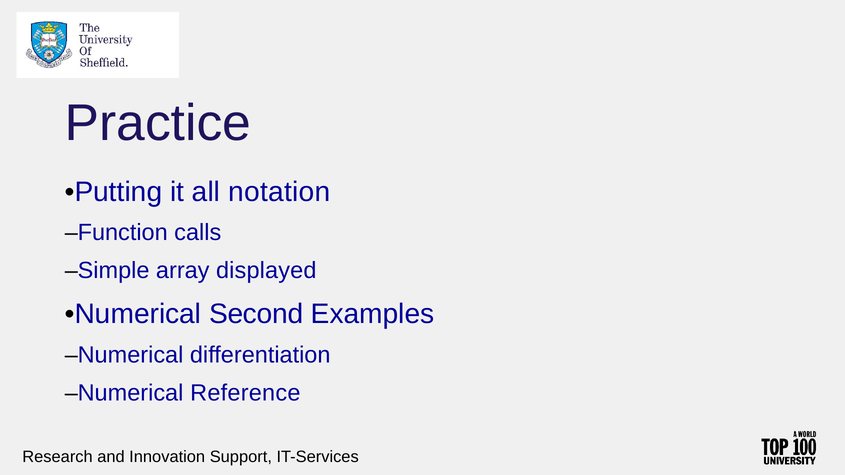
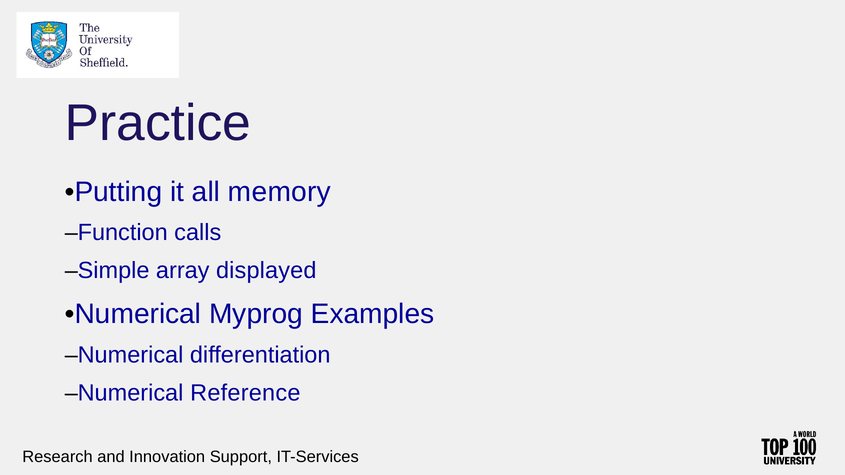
notation: notation -> memory (279, 192)
Second: Second -> Myprog (256, 314)
